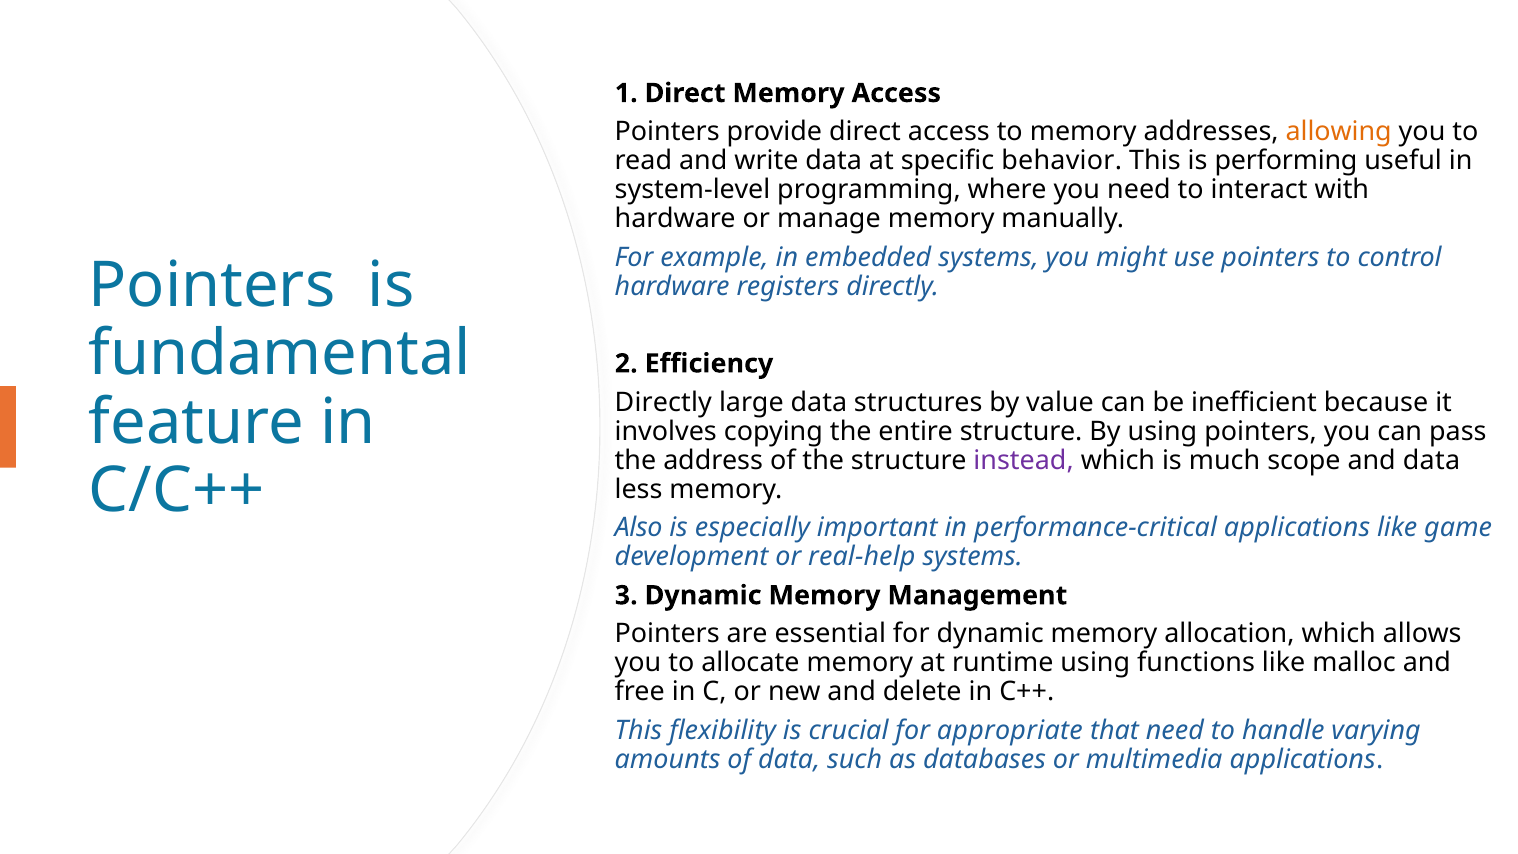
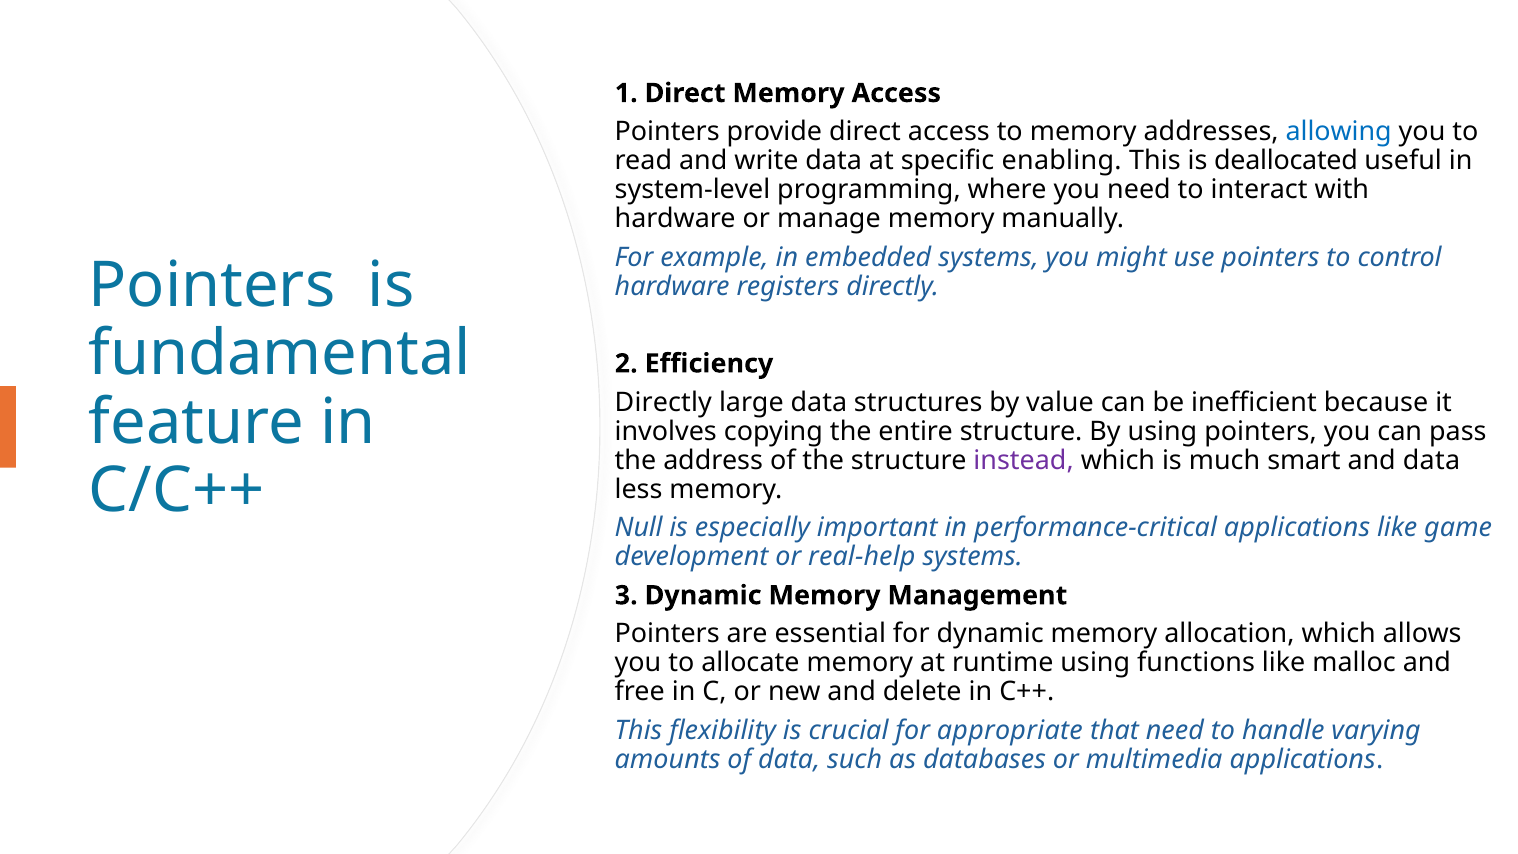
allowing colour: orange -> blue (1339, 132)
behavior: behavior -> enabling (1062, 161)
performing: performing -> deallocated (1286, 161)
scope: scope -> smart (1304, 460)
Also: Also -> Null (639, 528)
